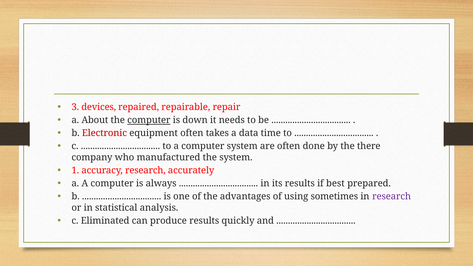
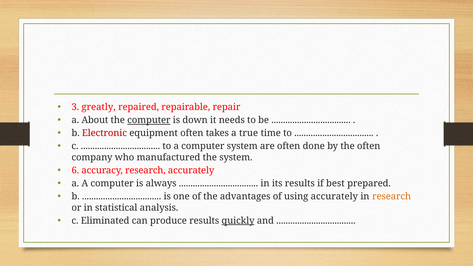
devices: devices -> greatly (99, 107)
data: data -> true (249, 133)
the there: there -> often (369, 146)
1: 1 -> 6 (75, 170)
using sometimes: sometimes -> accurately (334, 196)
research colour: purple -> orange (392, 196)
quickly underline: none -> present (238, 221)
